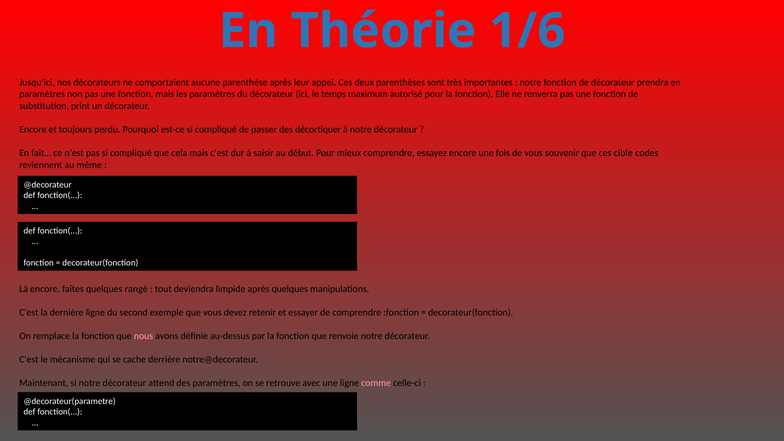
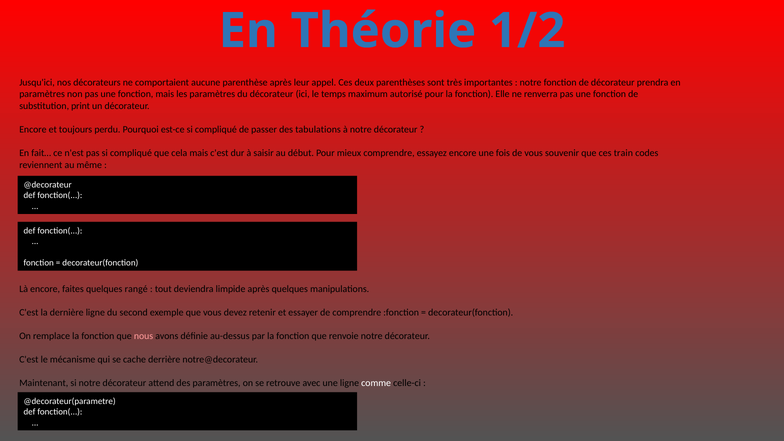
1/6: 1/6 -> 1/2 (527, 31)
décortiquer: décortiquer -> tabulations (318, 130)
cible: cible -> train (623, 153)
comme colour: pink -> white (376, 383)
